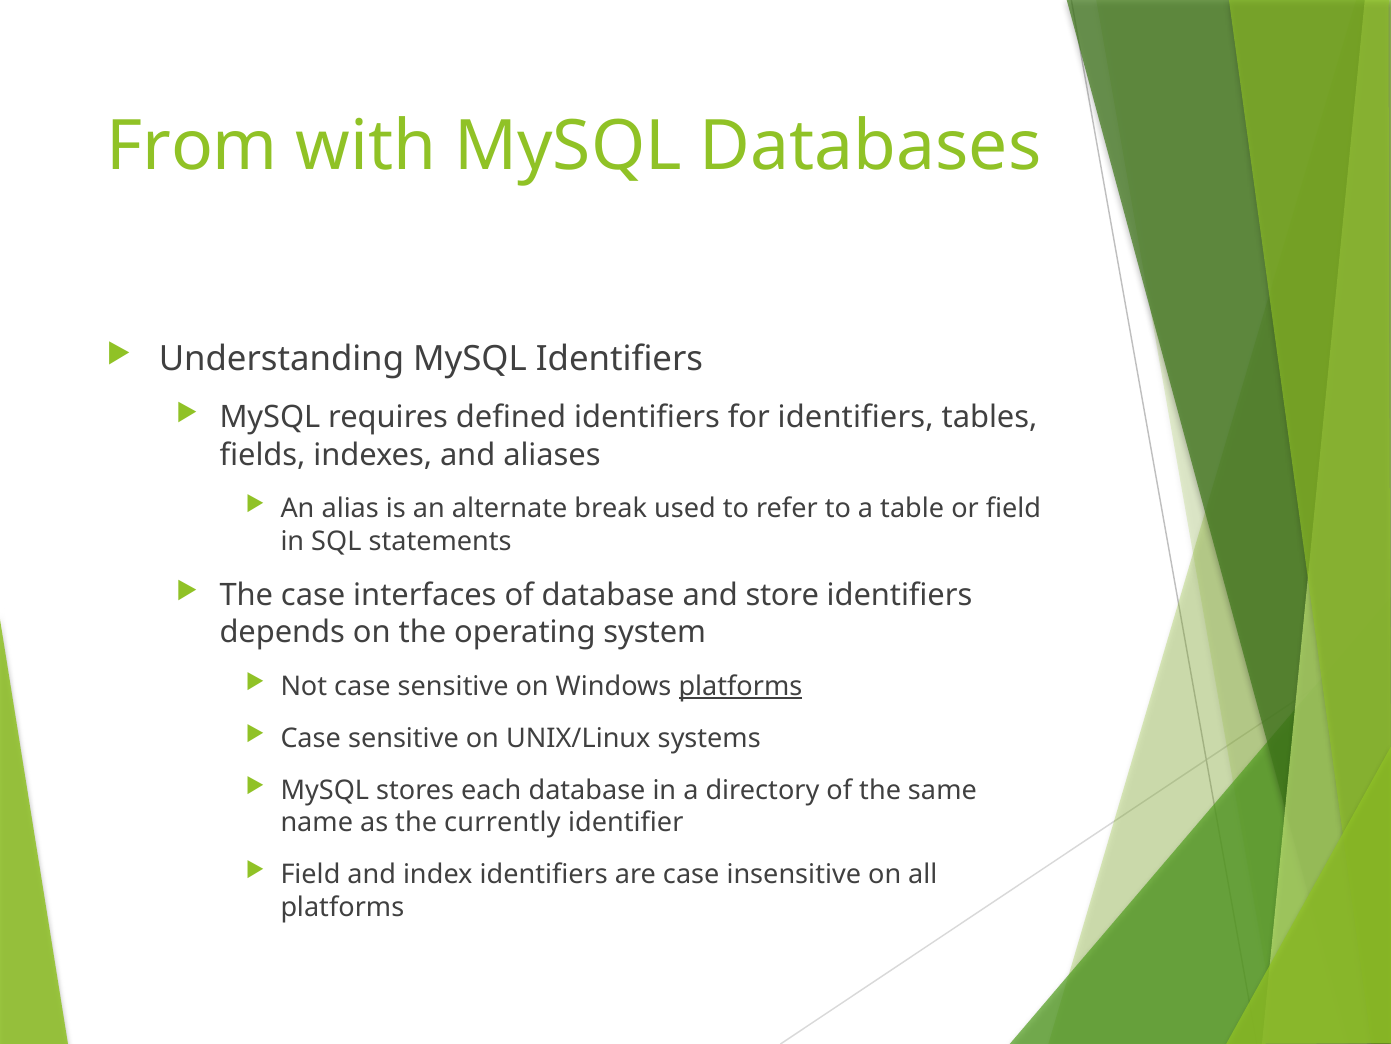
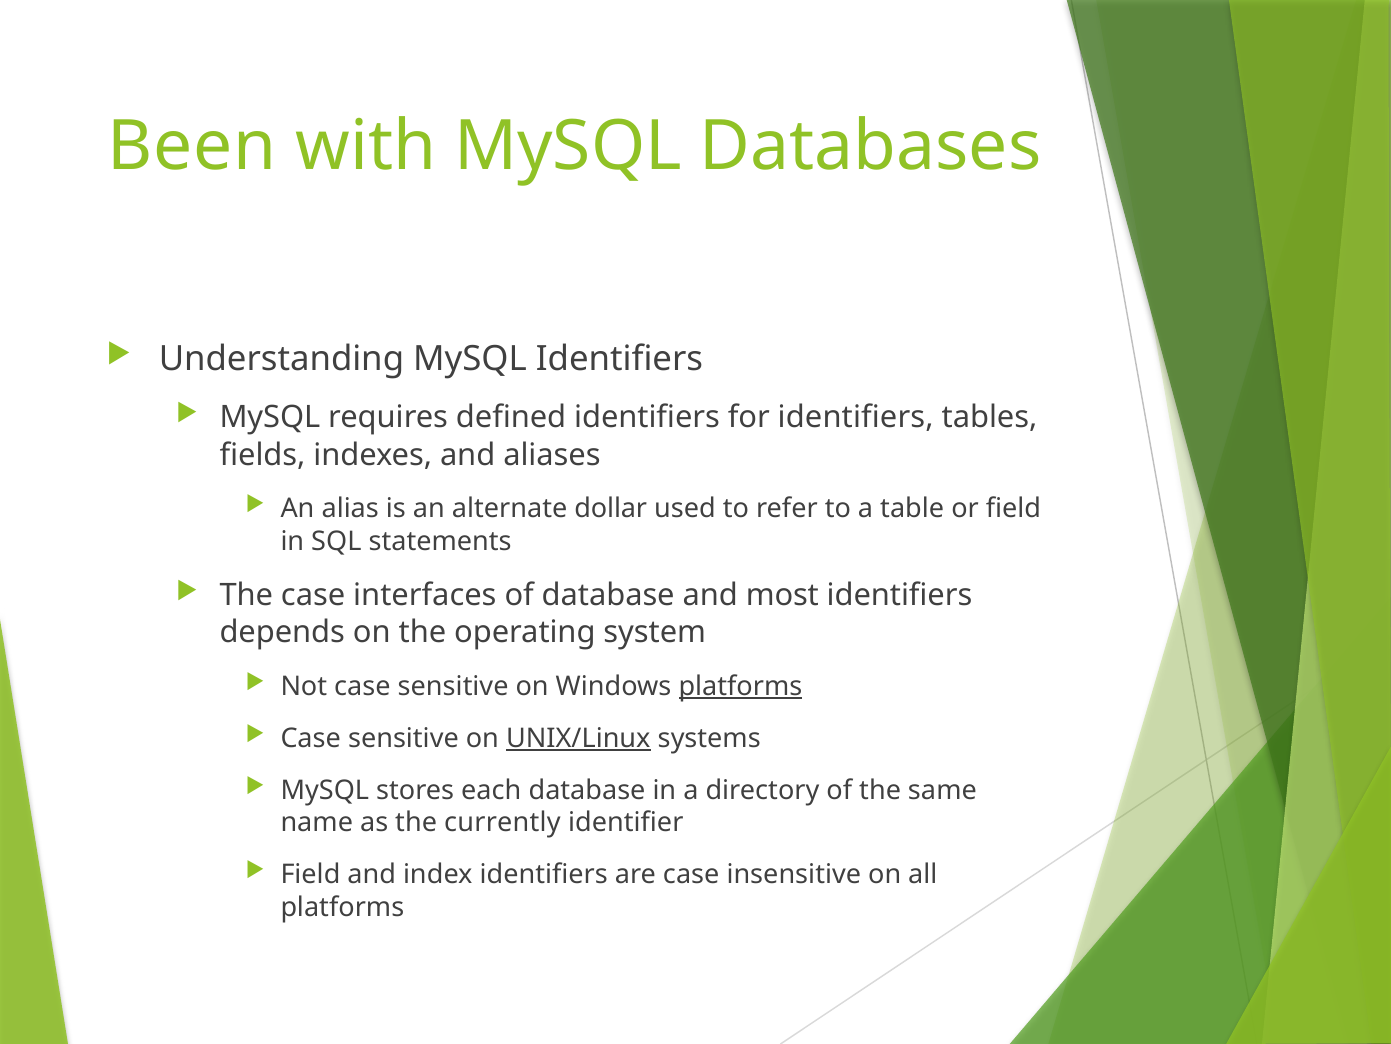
From: From -> Been (192, 146)
break: break -> dollar (611, 508)
store: store -> most (782, 595)
UNIX/Linux underline: none -> present (578, 738)
